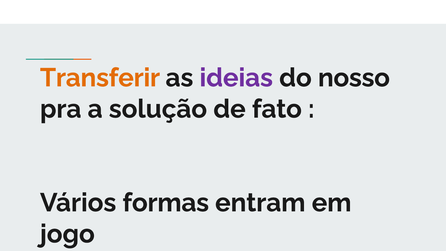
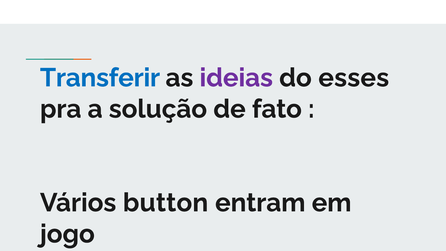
Transferir colour: orange -> blue (100, 78)
nosso: nosso -> esses (354, 78)
formas: formas -> button (166, 203)
